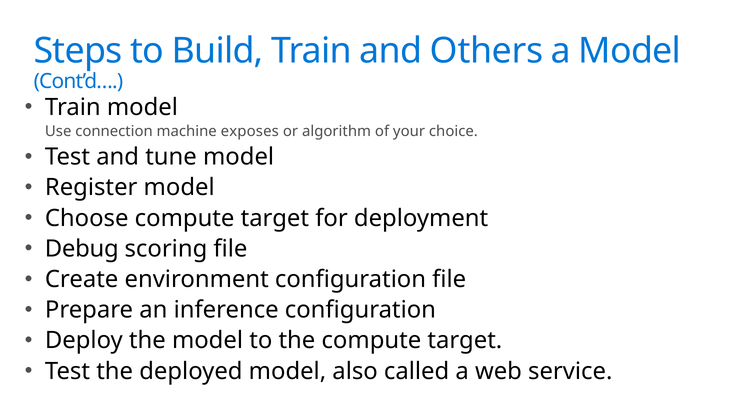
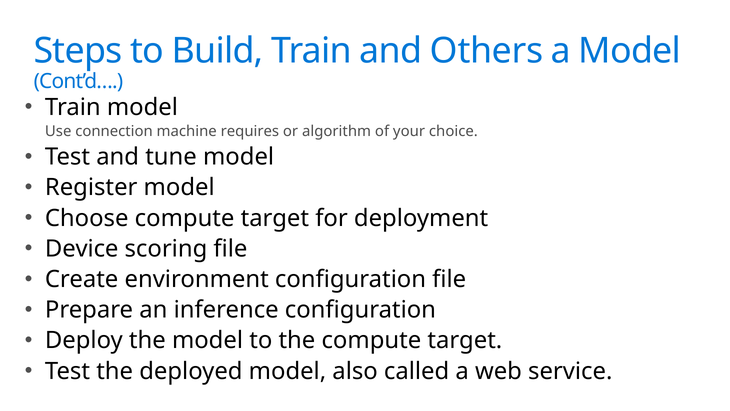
exposes: exposes -> requires (250, 131)
Debug: Debug -> Device (82, 249)
